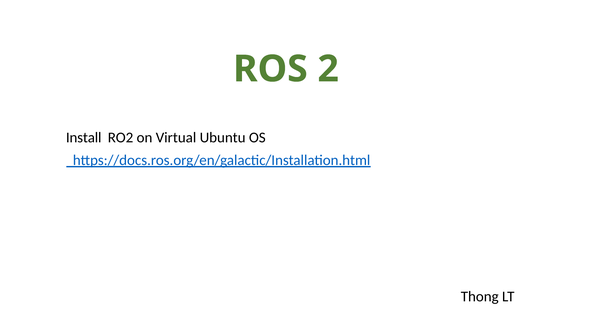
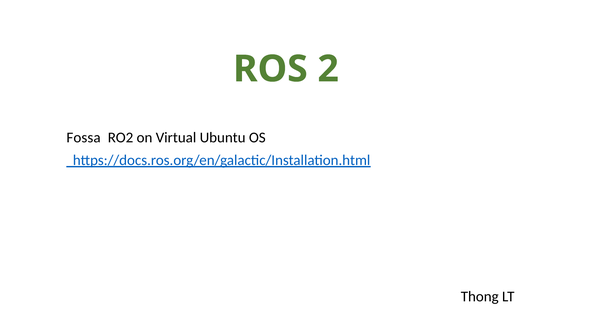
Install: Install -> Fossa (84, 138)
